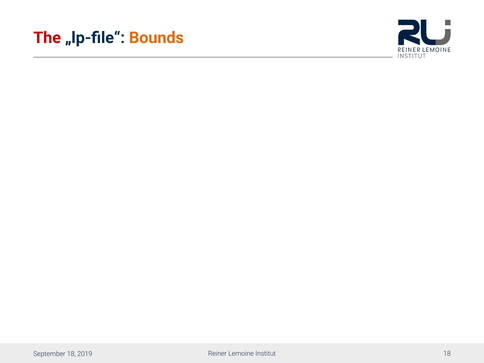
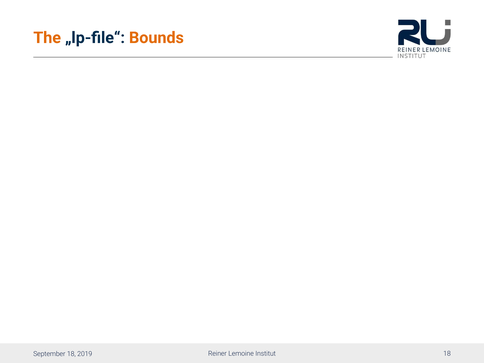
The colour: red -> orange (47, 38)
